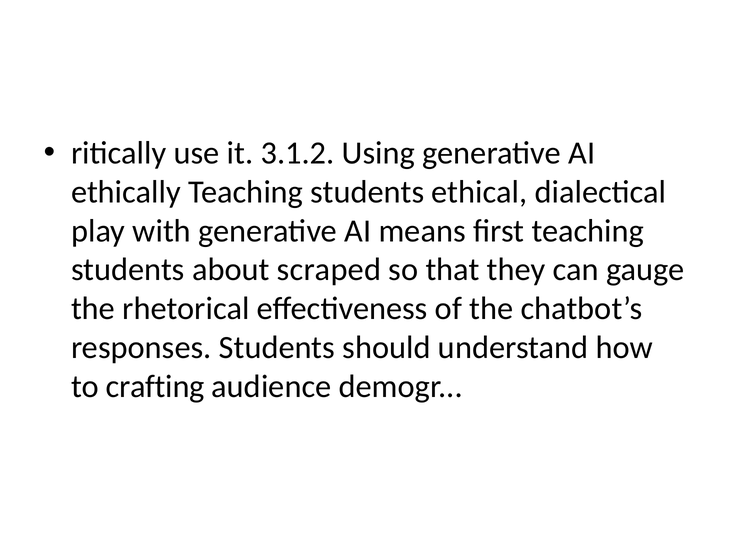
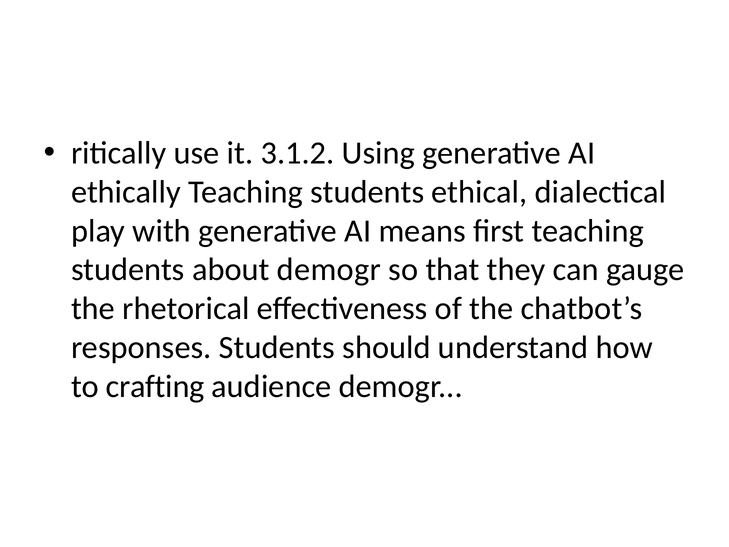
about scraped: scraped -> demogr (329, 270)
